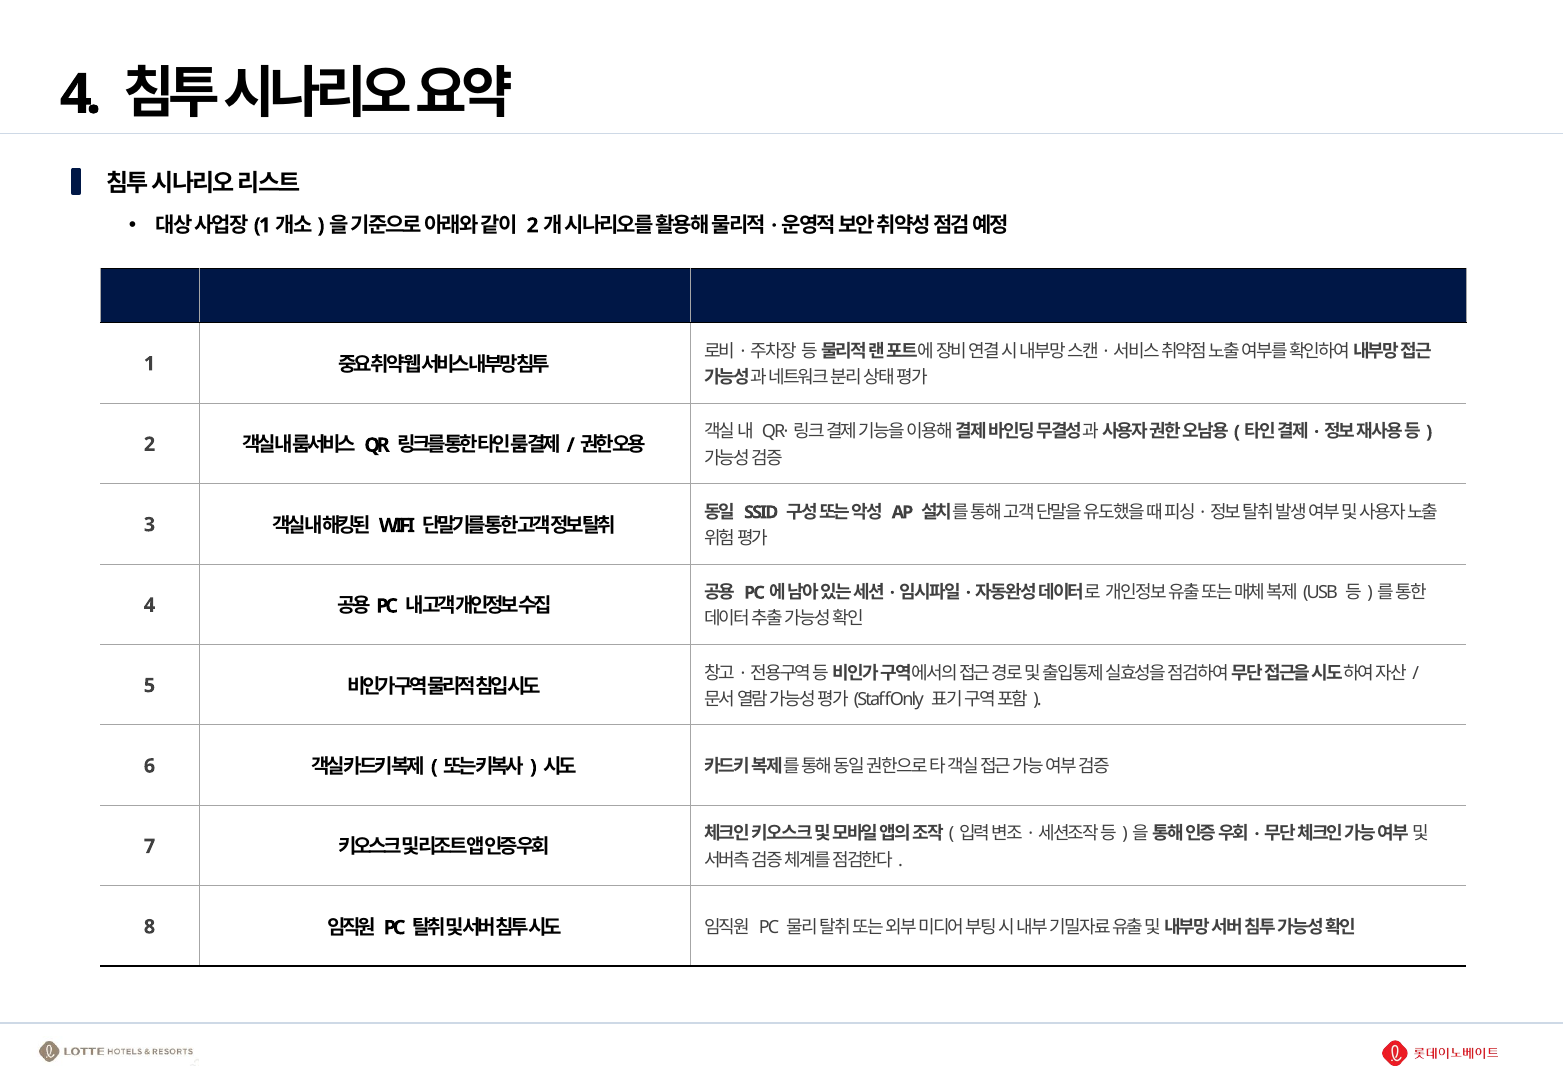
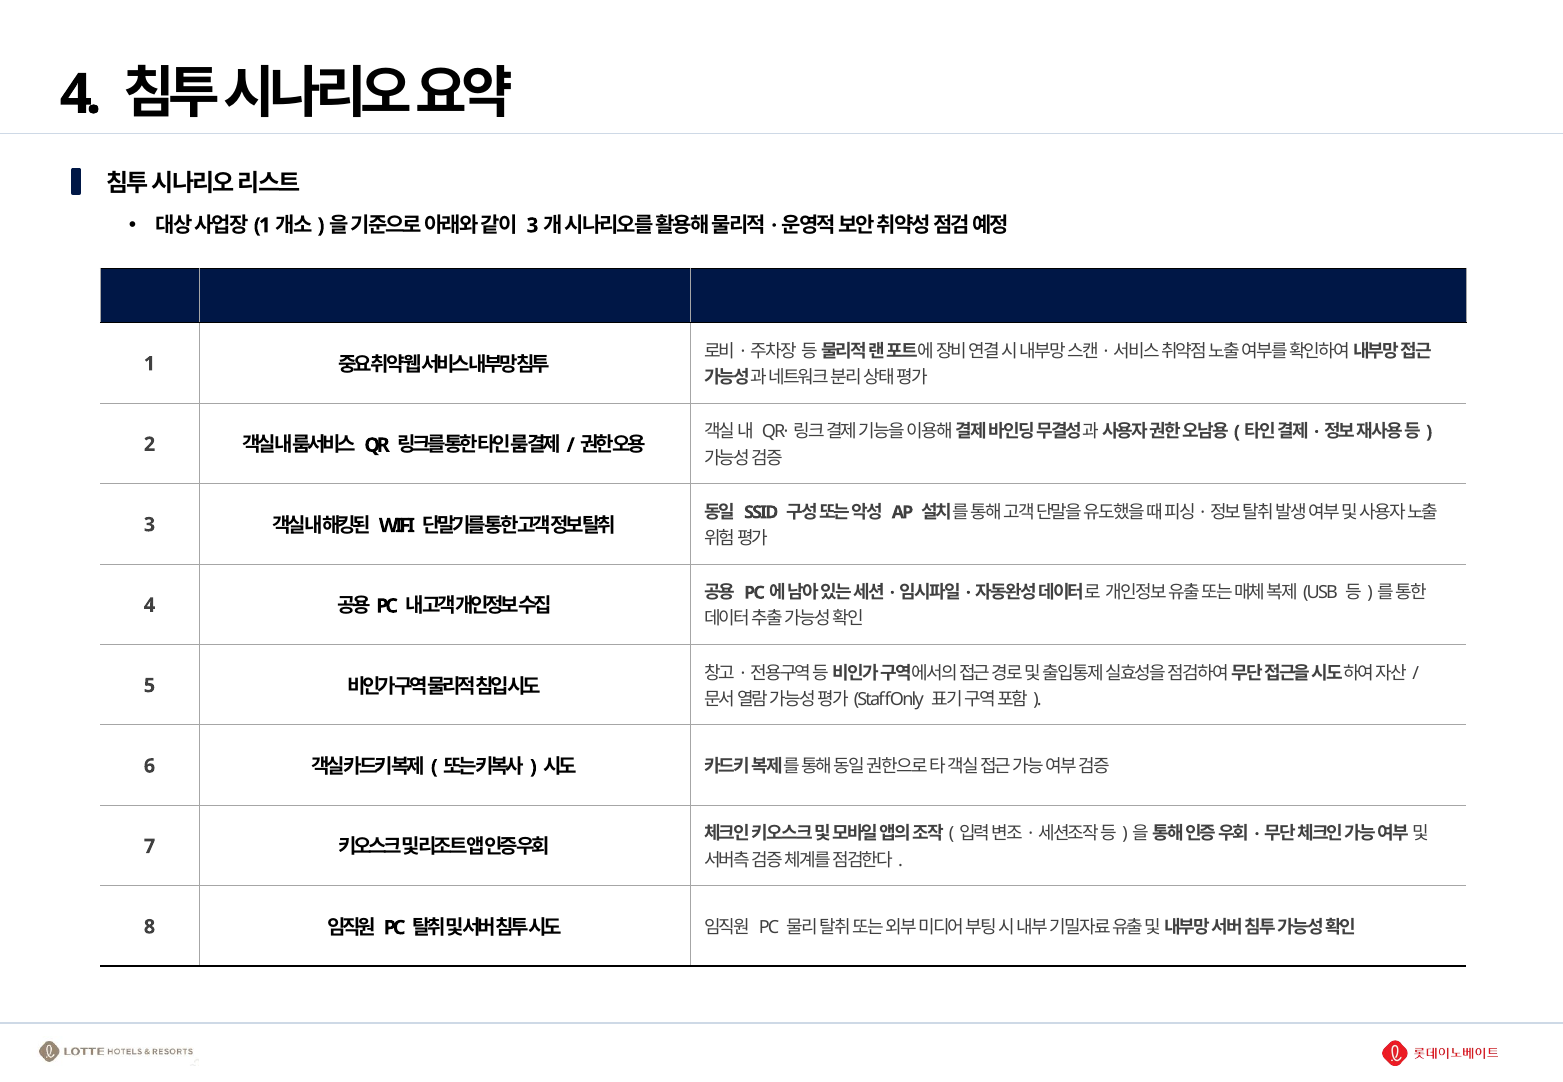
2: 2 -> 3 (533, 225)
